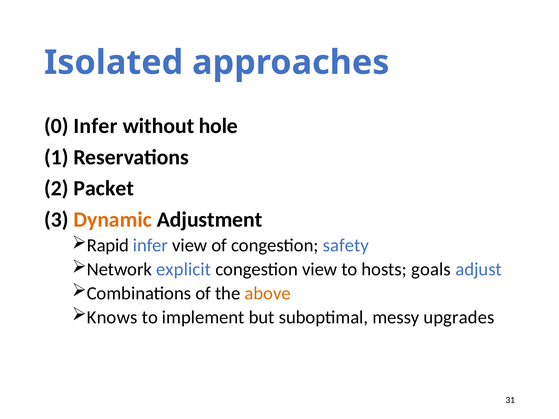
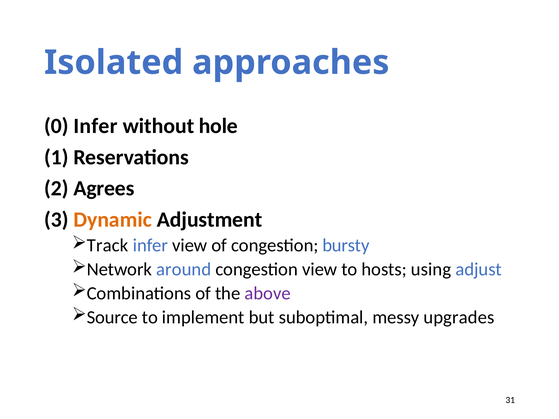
Packet: Packet -> Agrees (104, 189)
Rapid: Rapid -> Track (108, 245)
safety: safety -> bursty (346, 245)
explicit: explicit -> around (184, 269)
goals: goals -> using (431, 269)
above colour: orange -> purple (268, 293)
Knows: Knows -> Source (112, 317)
